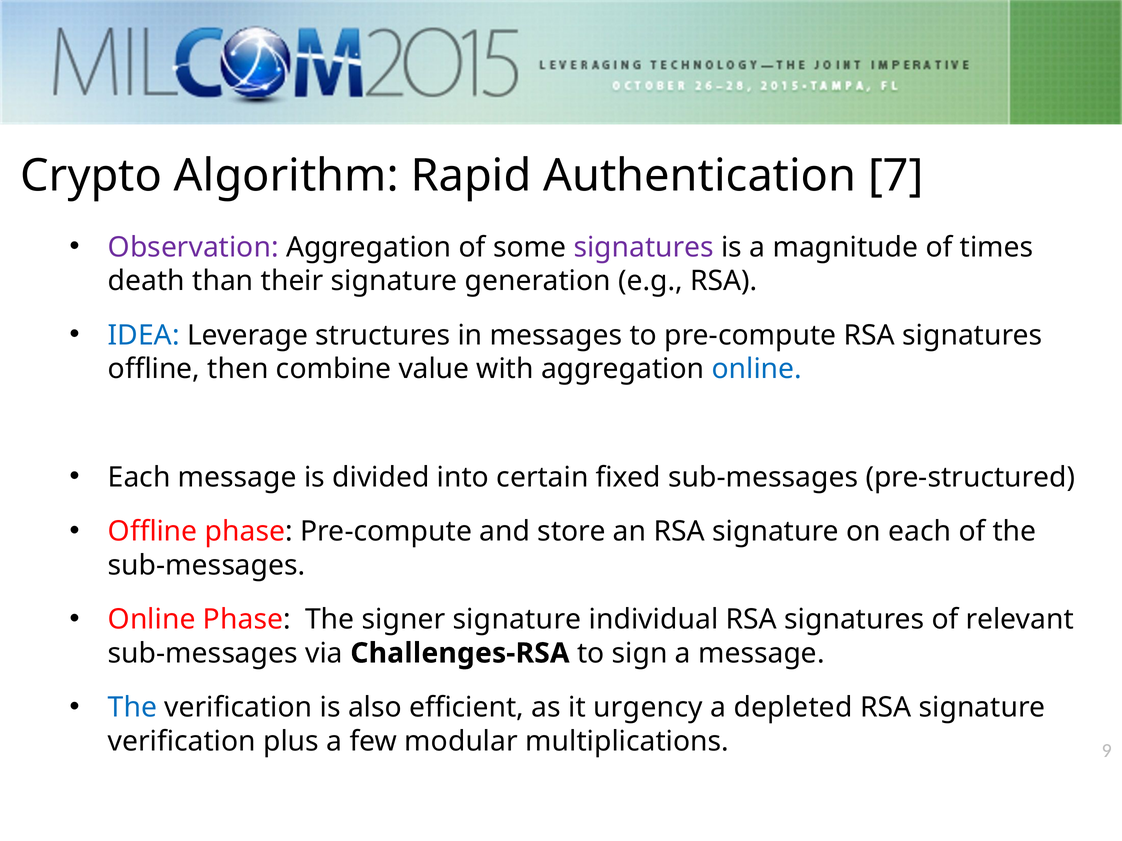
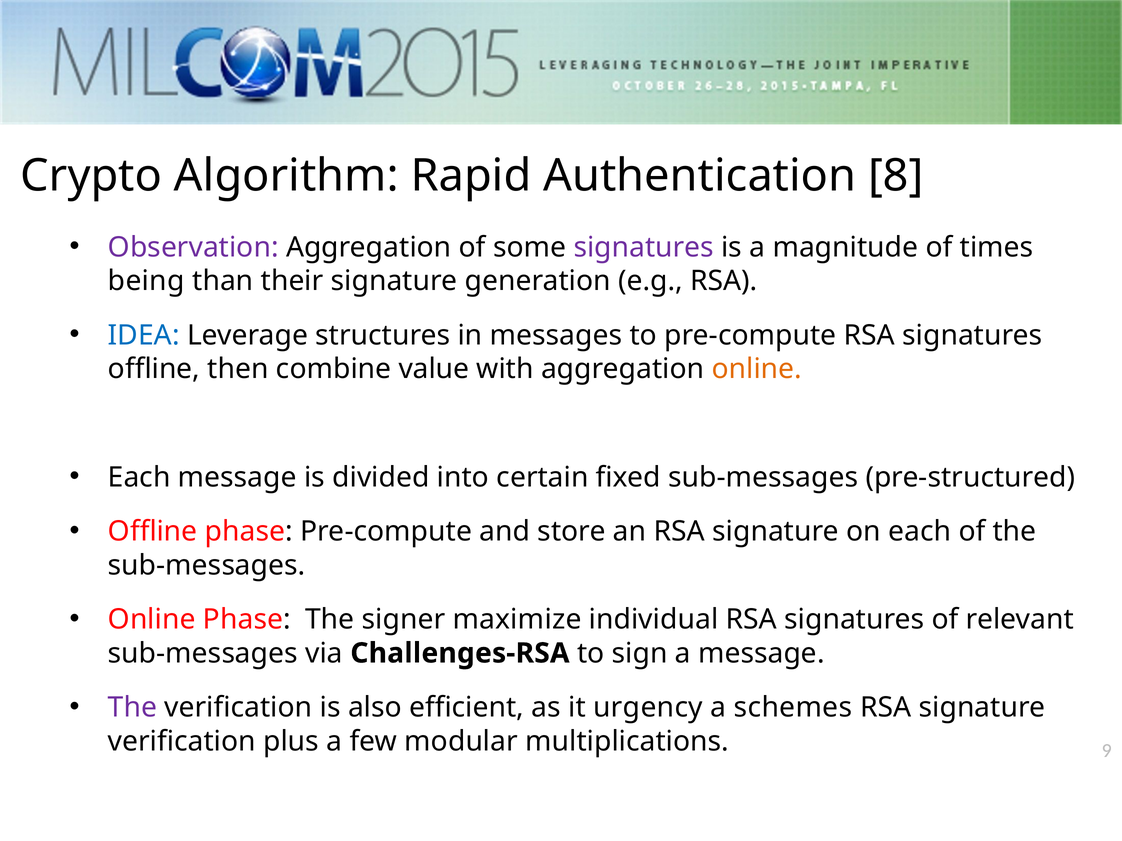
7: 7 -> 8 (896, 176)
death: death -> being (146, 281)
online colour: blue -> orange (757, 369)
signer signature: signature -> maximize (517, 620)
The colour: blue -> purple (133, 708)
depleted: depleted -> schemes (793, 708)
